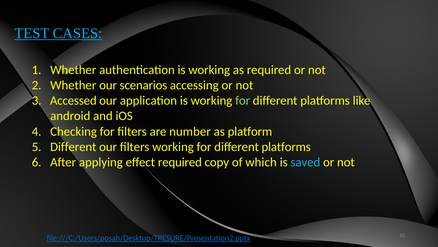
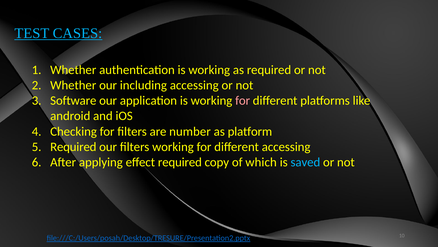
scenarios: scenarios -> including (143, 85)
Accessed: Accessed -> Software (73, 100)
for colour: light green -> pink (243, 100)
Different: Different -> Required (73, 146)
platforms: platforms -> accessing (286, 146)
